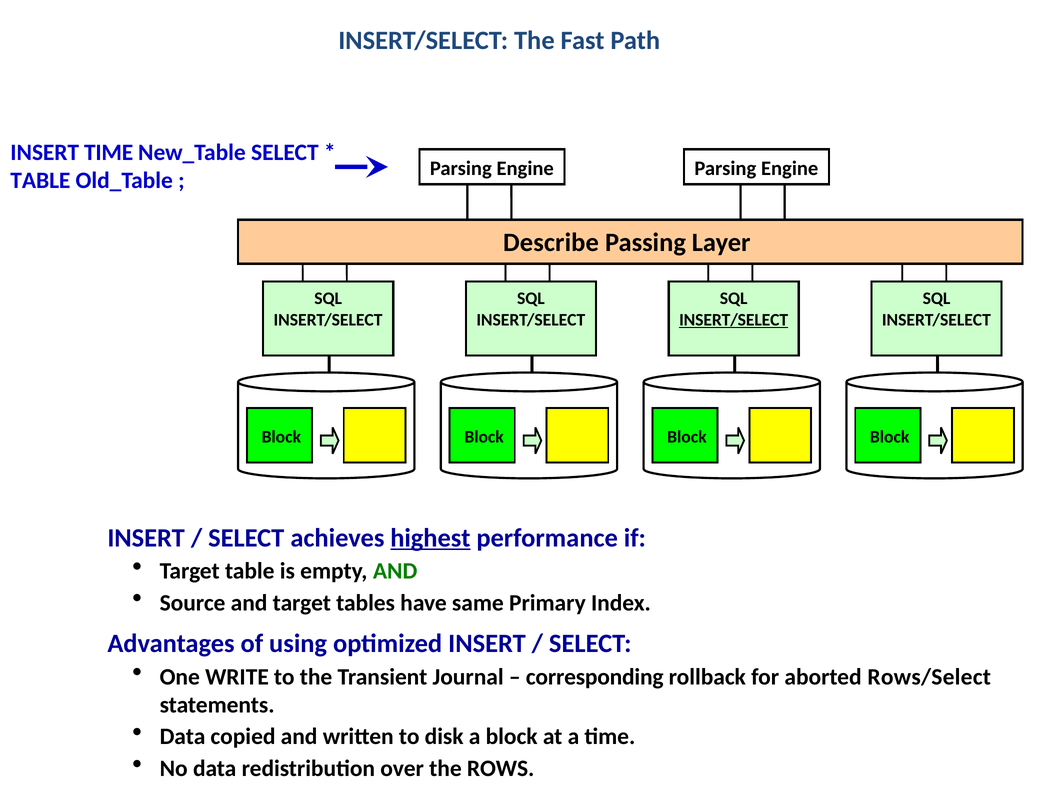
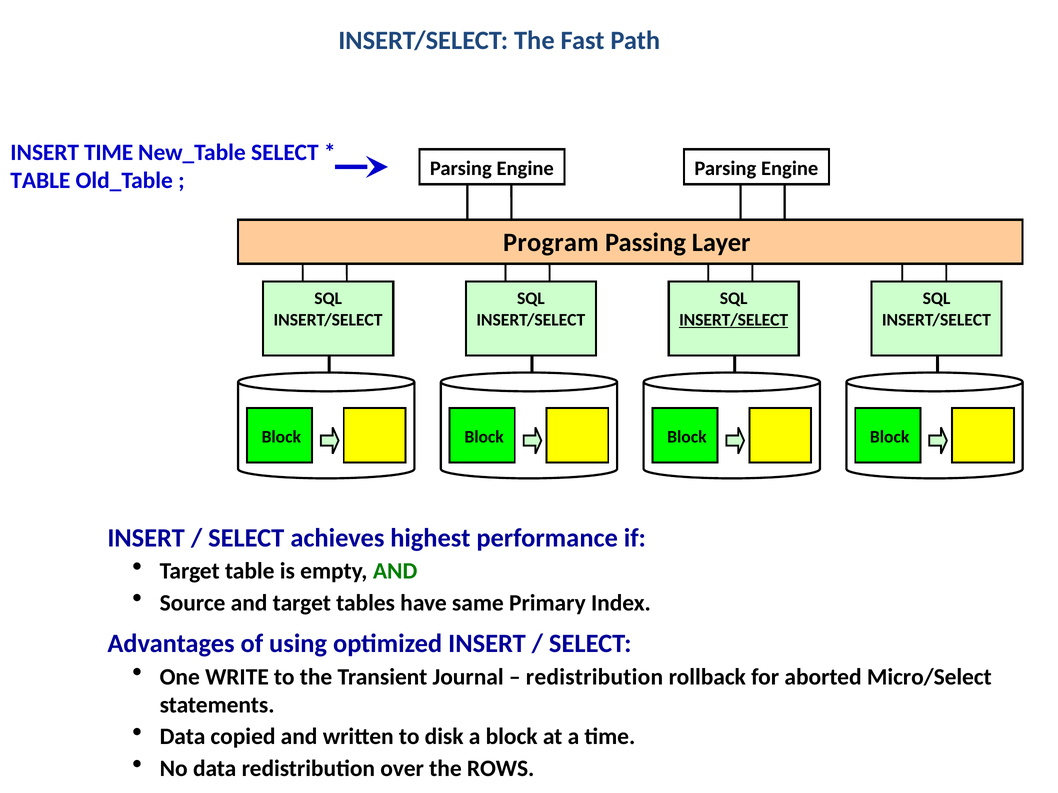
Describe: Describe -> Program (551, 243)
highest underline: present -> none (430, 538)
corresponding: corresponding -> redistribution (595, 677)
Rows/Select: Rows/Select -> Micro/Select (929, 677)
